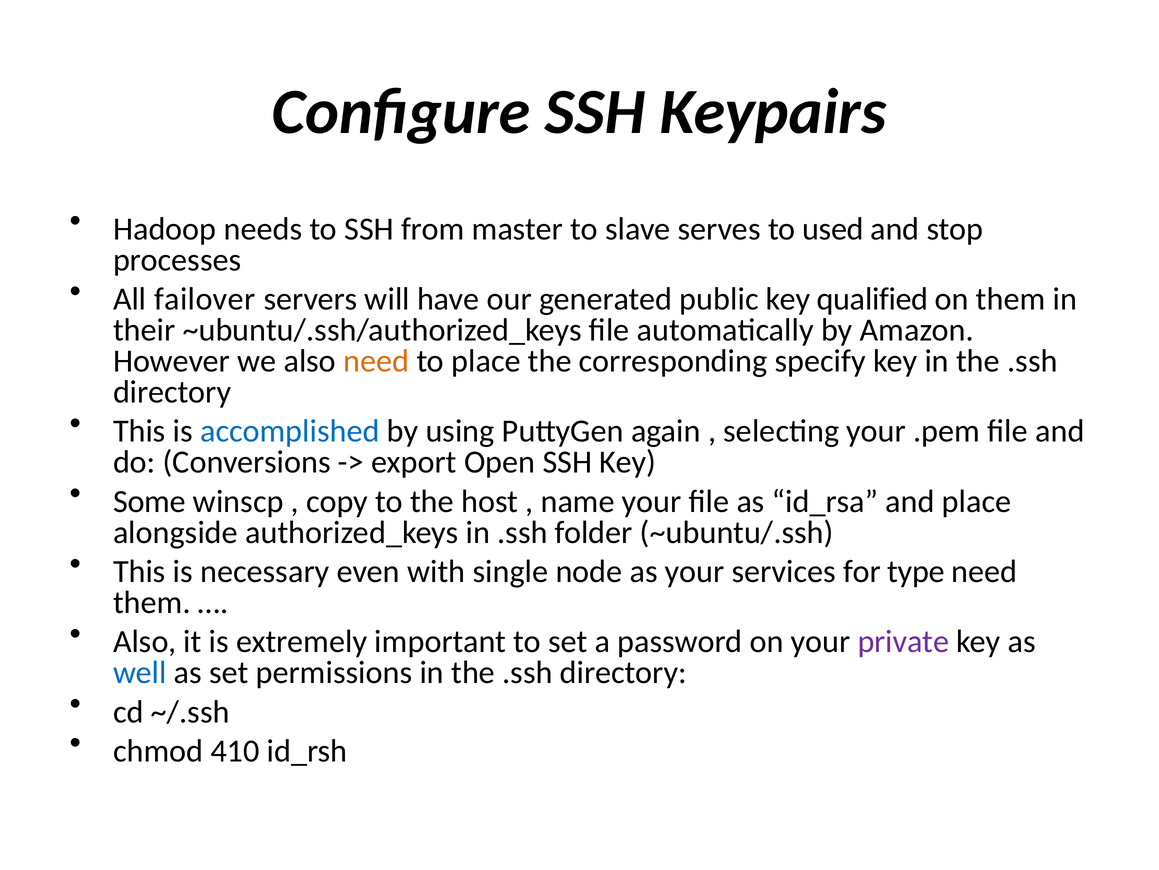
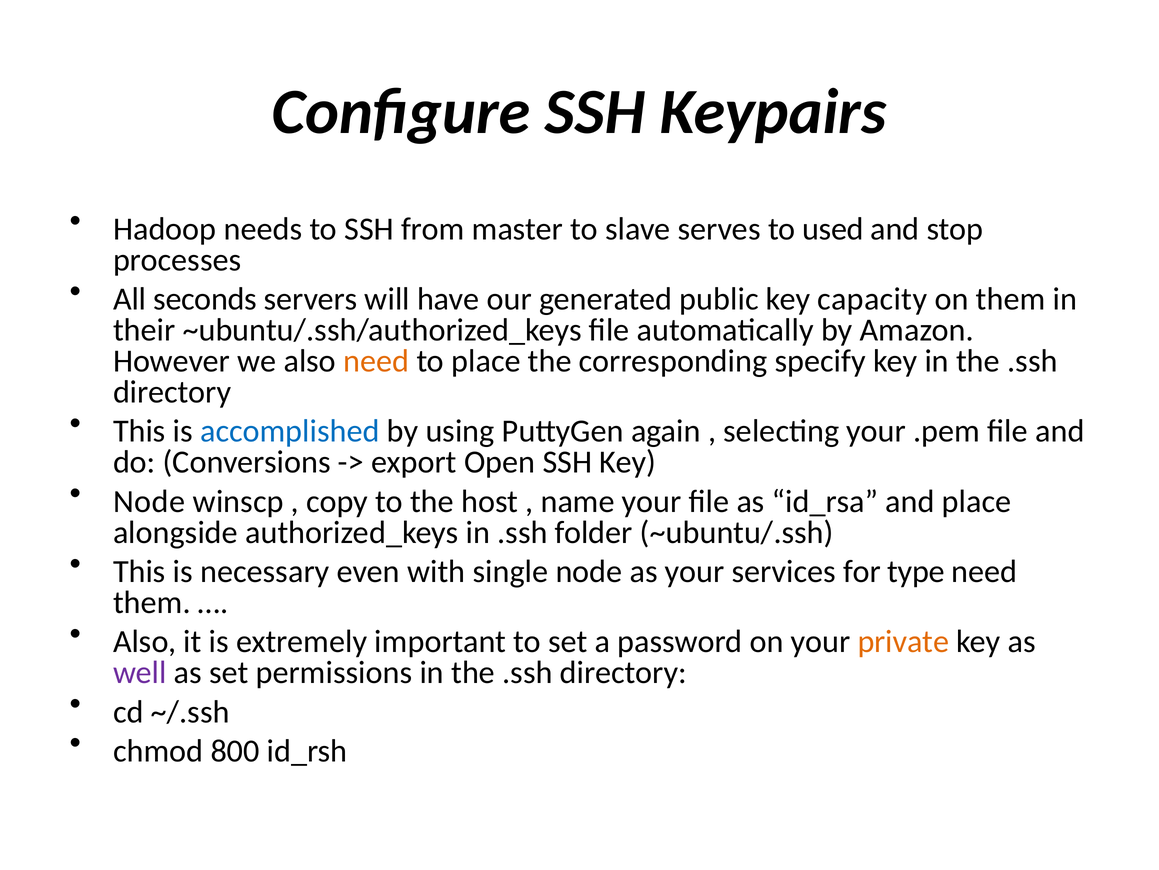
failover: failover -> seconds (205, 299)
qualified: qualified -> capacity (872, 299)
Some: Some -> Node (149, 501)
private colour: purple -> orange (903, 641)
well colour: blue -> purple (140, 672)
410: 410 -> 800 (235, 750)
